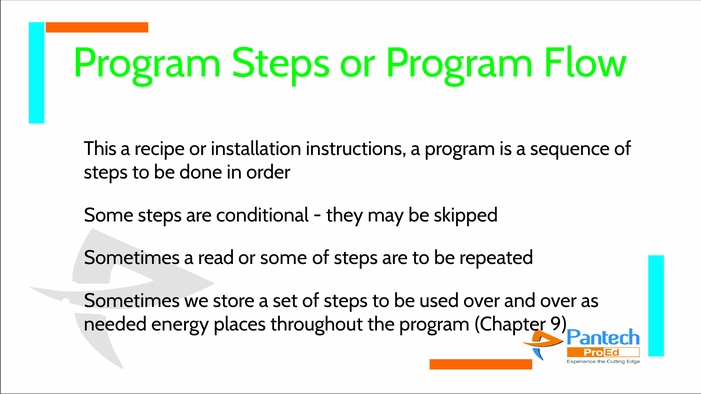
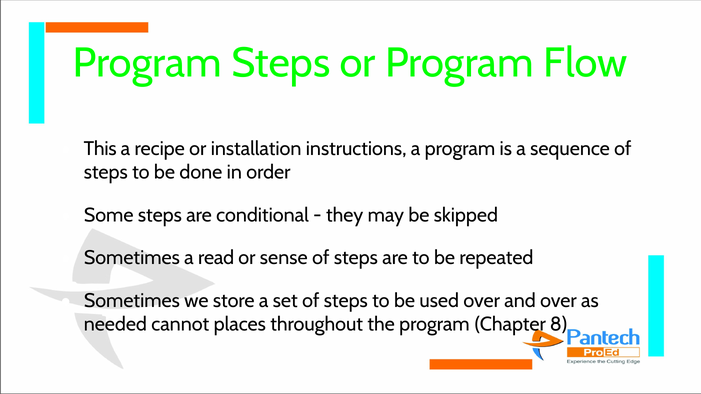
or some: some -> sense (284, 258)
energy: energy -> cannot (180, 324)
9: 9 -> 8 (559, 324)
